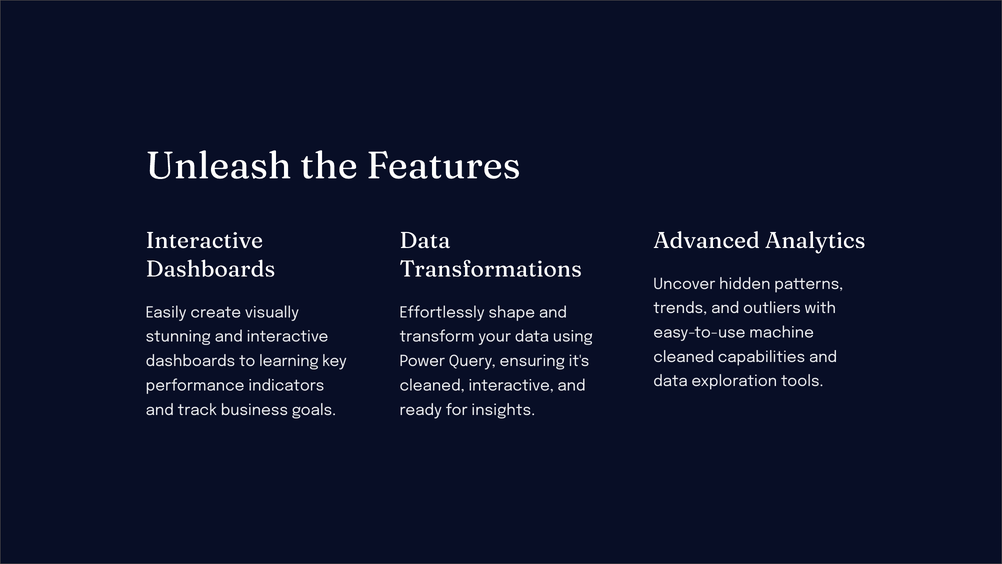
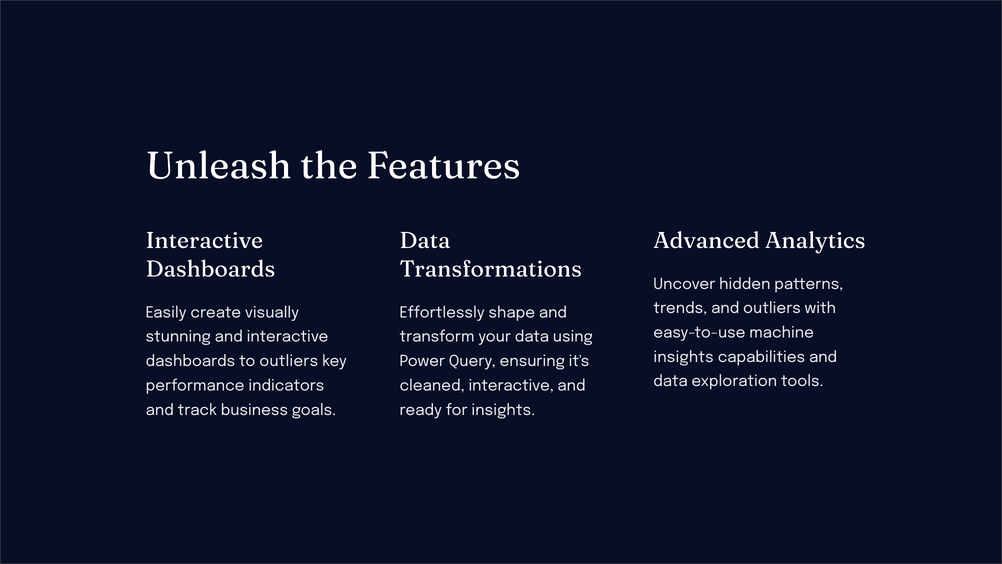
cleaned: cleaned -> insights (684, 357)
to learning: learning -> outliers (289, 361)
